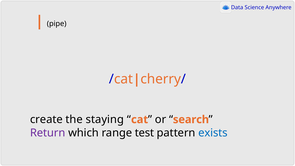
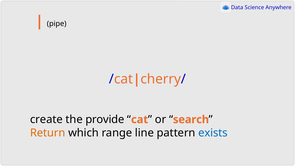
staying: staying -> provide (105, 119)
Return colour: purple -> orange (48, 133)
test: test -> line (144, 133)
